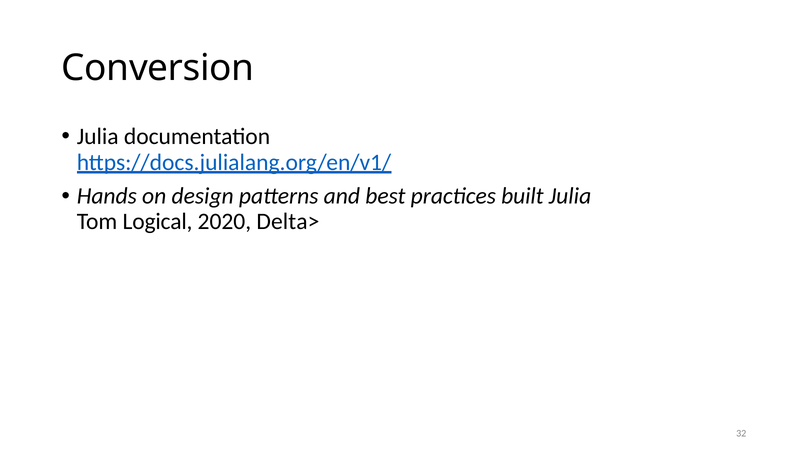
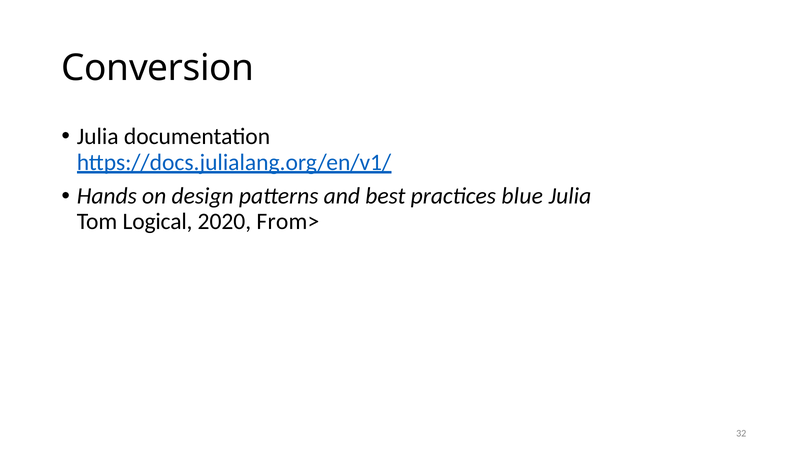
built: built -> blue (522, 196)
Delta>: Delta> -> From> (288, 222)
